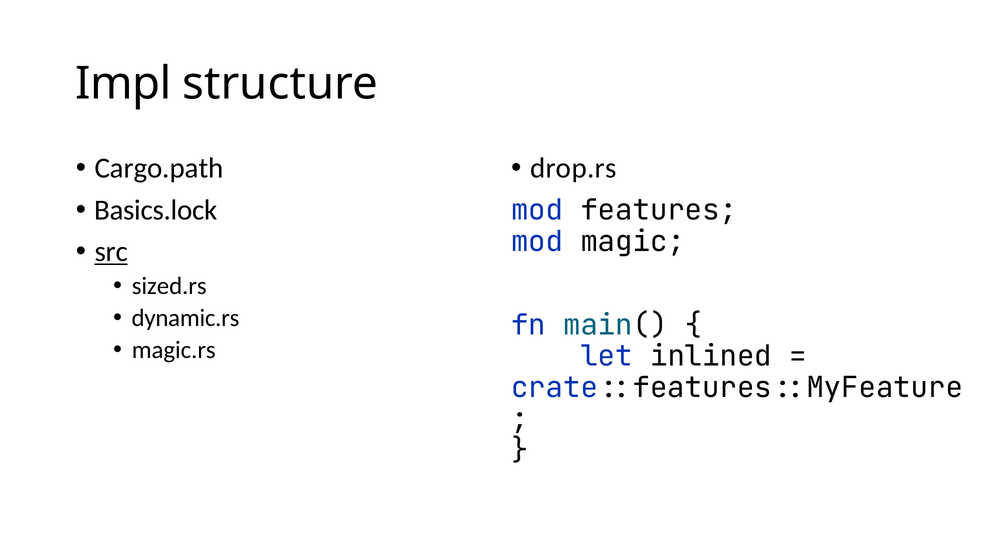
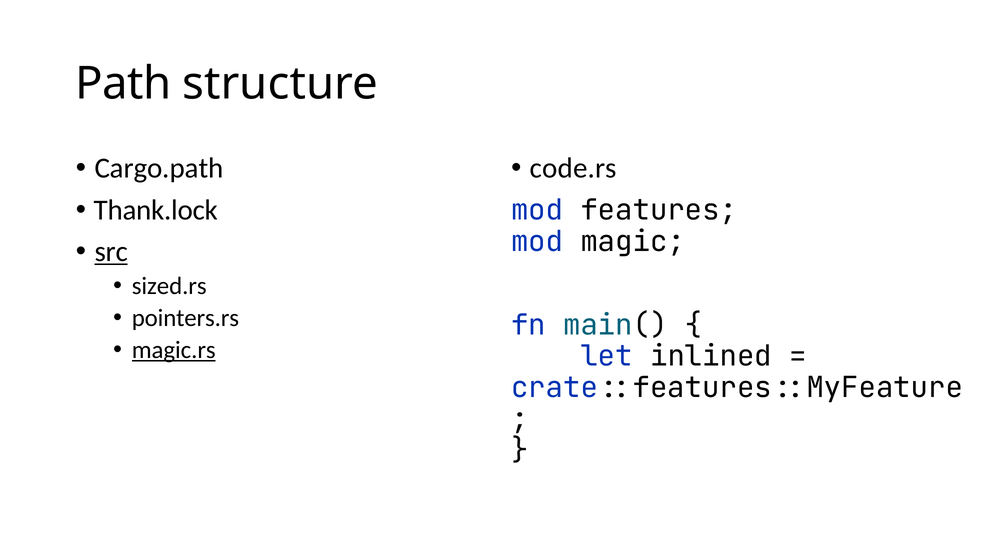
Impl: Impl -> Path (123, 84)
drop.rs: drop.rs -> code.rs (573, 168)
Basics.lock: Basics.lock -> Thank.lock (156, 210)
dynamic.rs: dynamic.rs -> pointers.rs (185, 318)
magic.rs underline: none -> present (174, 350)
